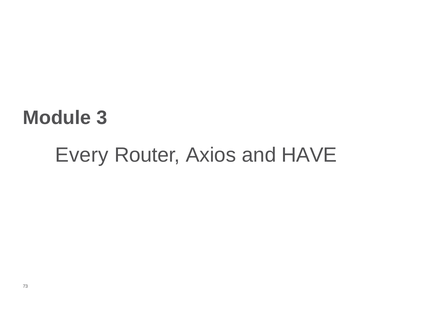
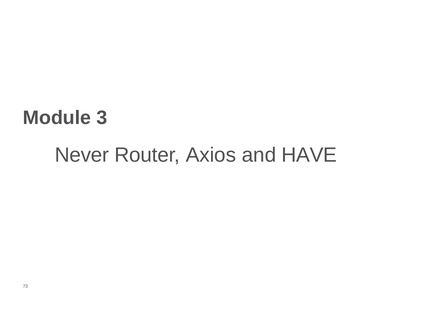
Every: Every -> Never (82, 155)
